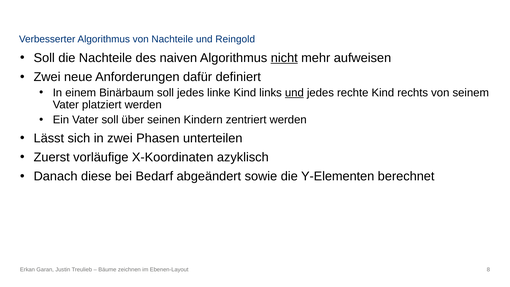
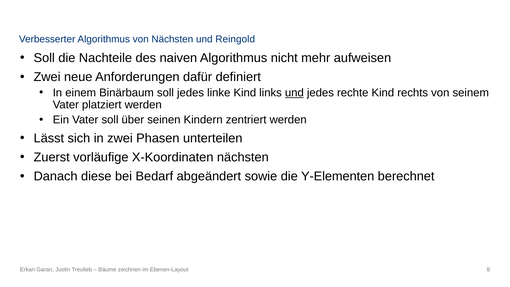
von Nachteile: Nachteile -> Nächsten (172, 39)
nicht underline: present -> none (284, 58)
X-Koordinaten azyklisch: azyklisch -> nächsten (243, 157)
